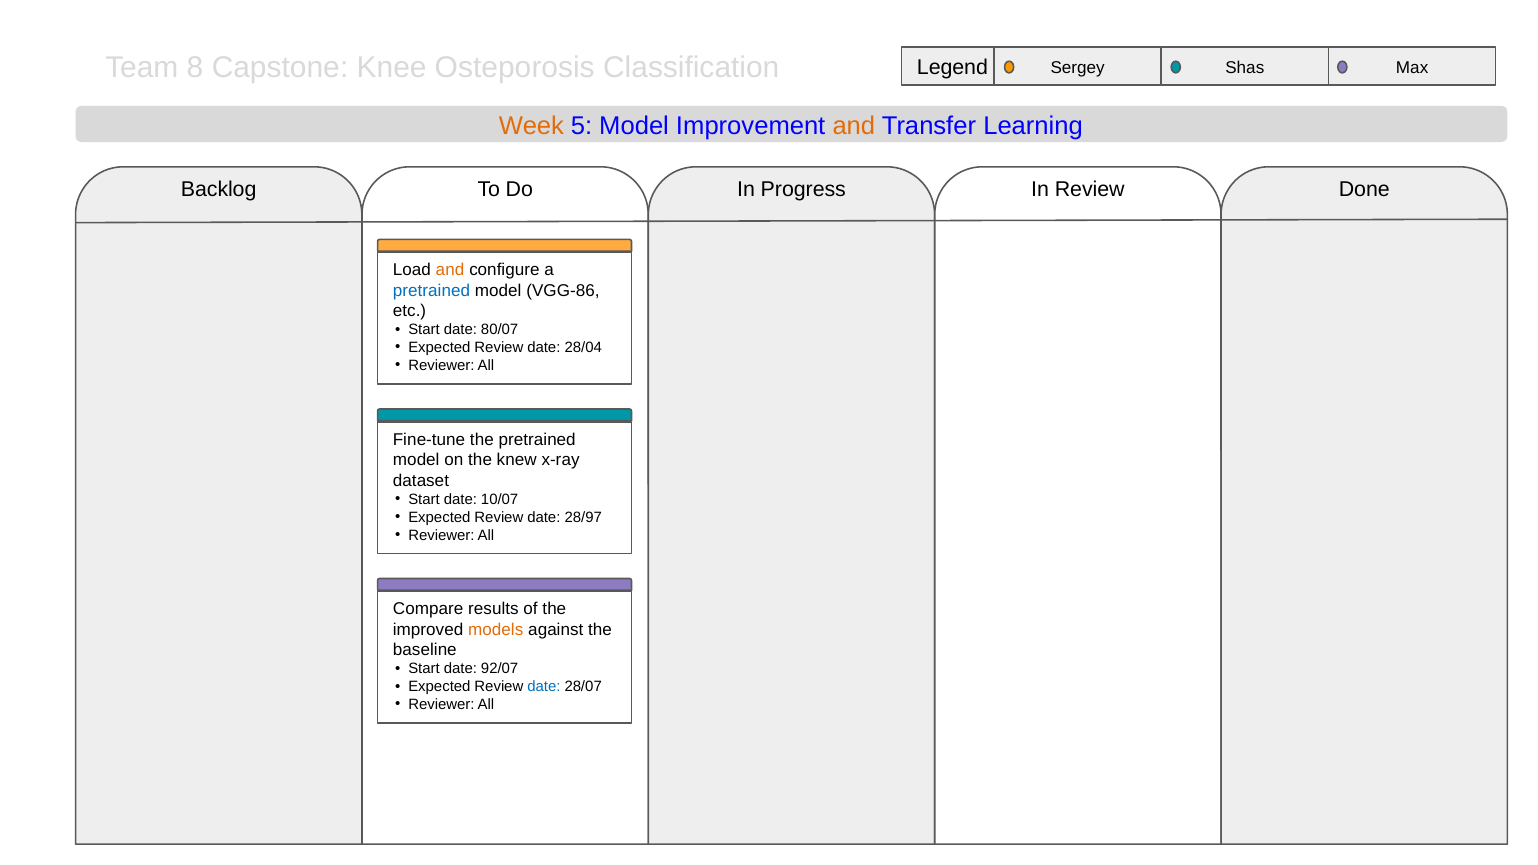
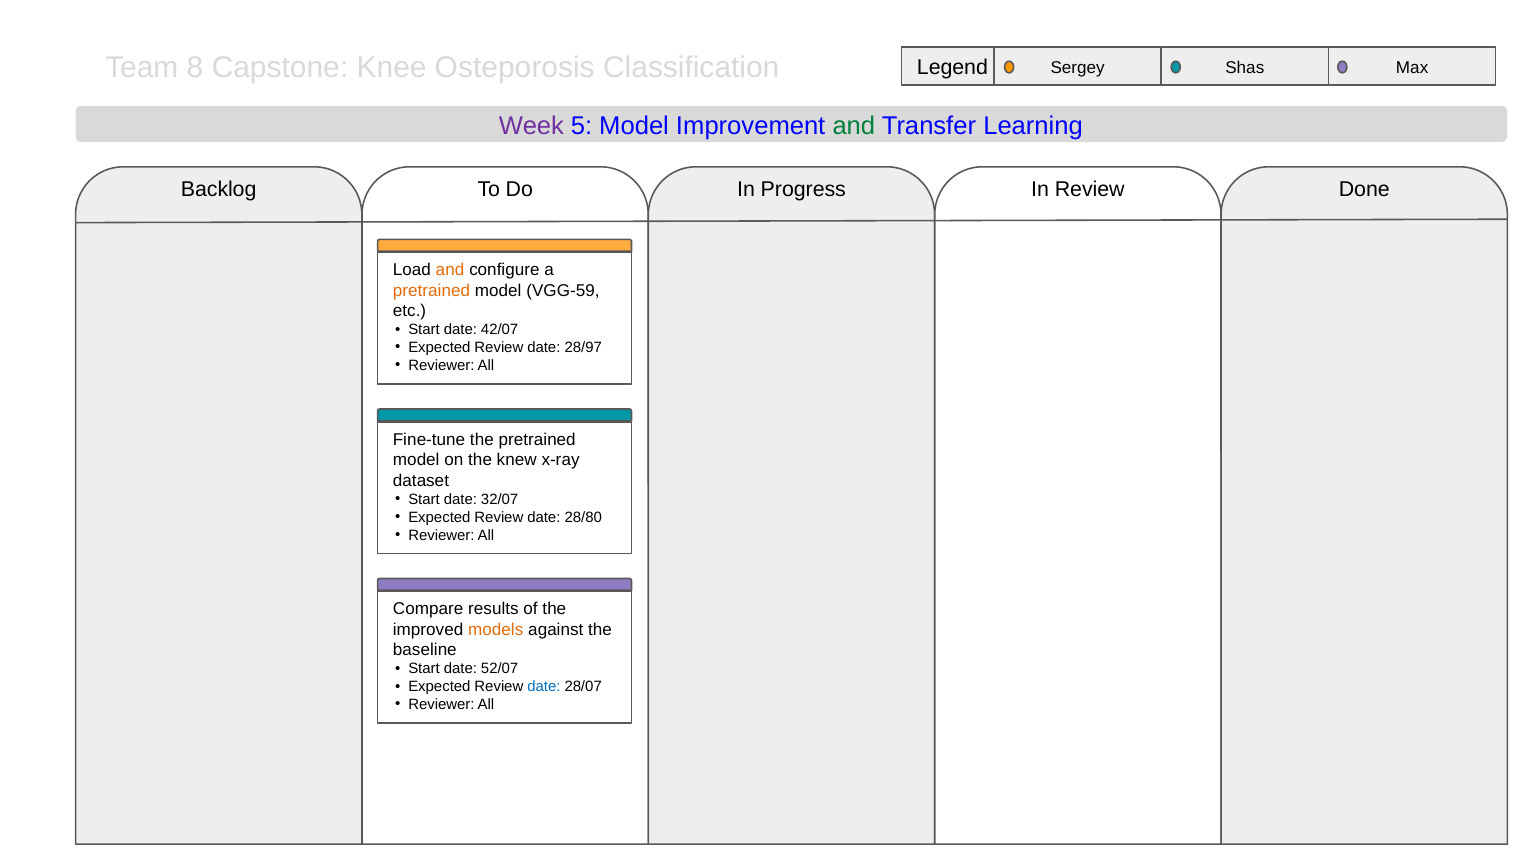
Week colour: orange -> purple (531, 126)
and colour: orange -> green (854, 126)
pretrained colour: blue -> orange (432, 290)
VGG-86: VGG-86 -> VGG-59 (563, 290)
80/07: 80/07 -> 42/07 (500, 330)
28/04: 28/04 -> 28/97 (583, 348)
10/07: 10/07 -> 32/07 (500, 500)
28/97: 28/97 -> 28/80 (583, 517)
92/07: 92/07 -> 52/07 (500, 669)
